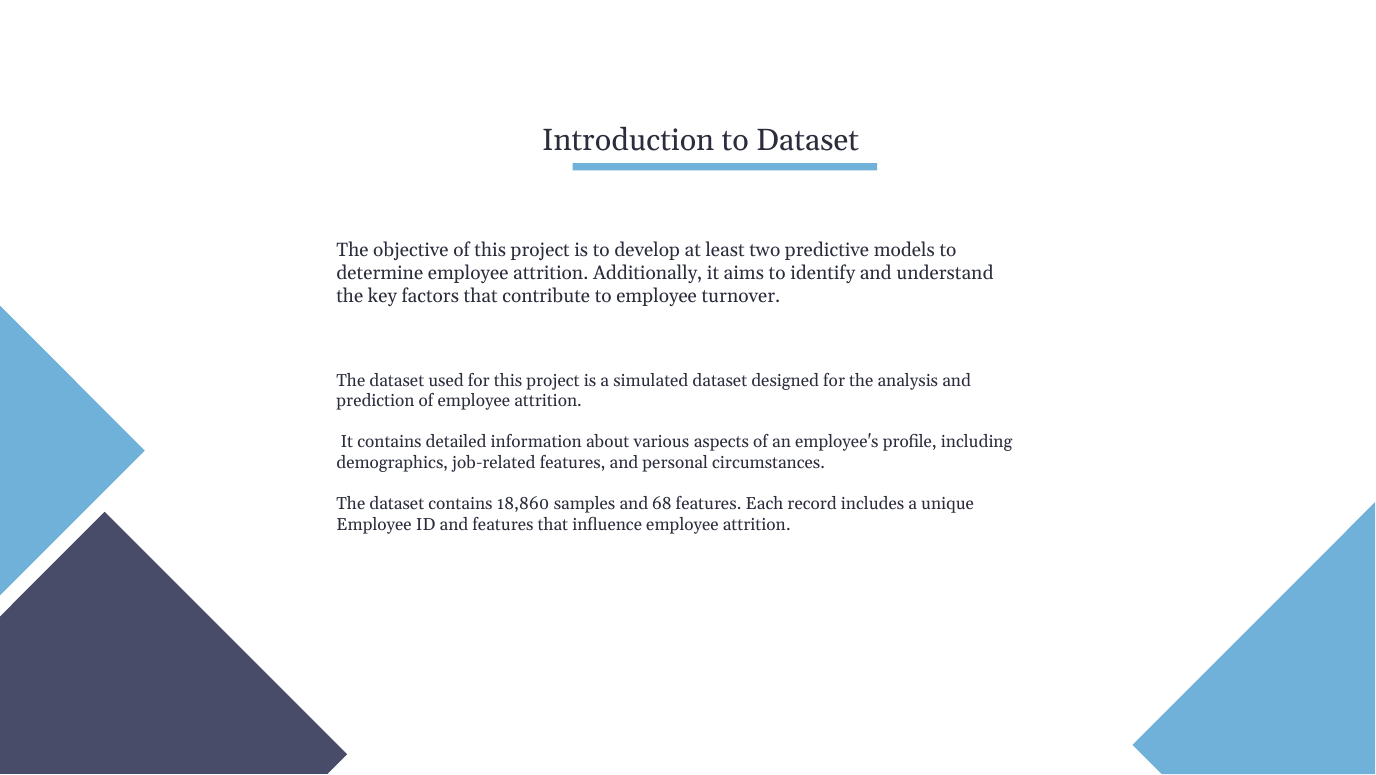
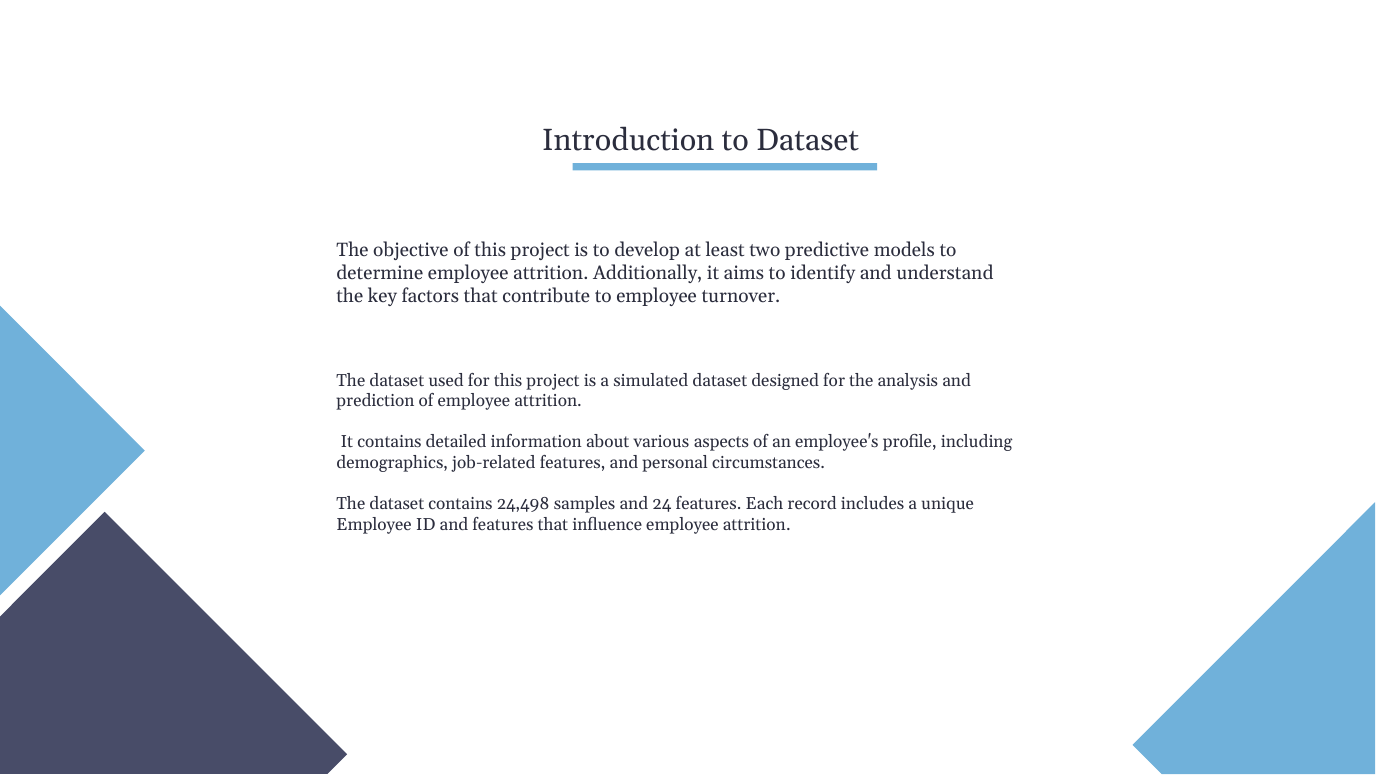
18,860: 18,860 -> 24,498 (523, 504)
68: 68 -> 24 (662, 504)
